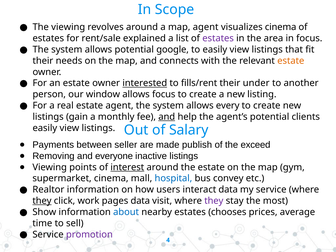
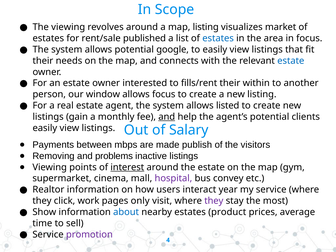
map agent: agent -> listing (206, 27)
visualizes cinema: cinema -> market (281, 27)
explained: explained -> published (144, 38)
estates colour: purple -> blue (218, 38)
estate colour: orange -> blue (291, 61)
interested underline: present -> none (145, 83)
under: under -> within (256, 83)
every: every -> listed (228, 106)
seller: seller -> mbps (126, 145)
exceed: exceed -> visitors (255, 145)
everyone: everyone -> problems (114, 156)
hospital colour: blue -> purple (173, 178)
interact data: data -> year (228, 190)
they underline: present -> none (42, 201)
pages data: data -> only (140, 201)
chooses: chooses -> product (227, 212)
